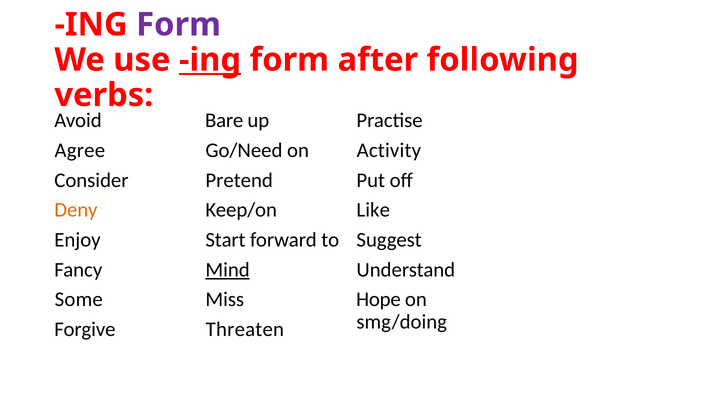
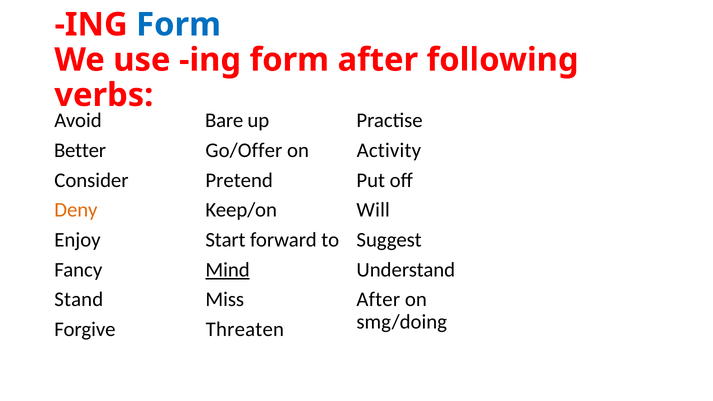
Form colour: purple -> blue (179, 25)
ing underline: present -> none (210, 60)
Agree: Agree -> Better (80, 150)
Go/Need: Go/Need -> Go/Offer (244, 150)
Like: Like -> Will (373, 210)
Some: Some -> Stand (79, 300)
Hope: Hope -> After (378, 300)
